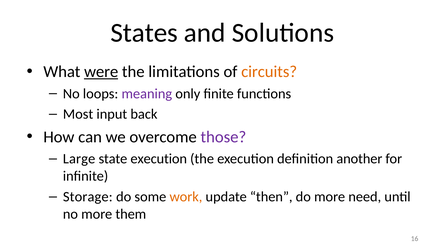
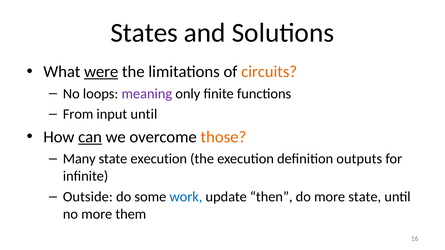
Most: Most -> From (78, 114)
input back: back -> until (144, 114)
can underline: none -> present (90, 137)
those colour: purple -> orange (223, 137)
Large: Large -> Many (79, 159)
another: another -> outputs (359, 159)
Storage: Storage -> Outside (88, 197)
work colour: orange -> blue (186, 197)
more need: need -> state (365, 197)
